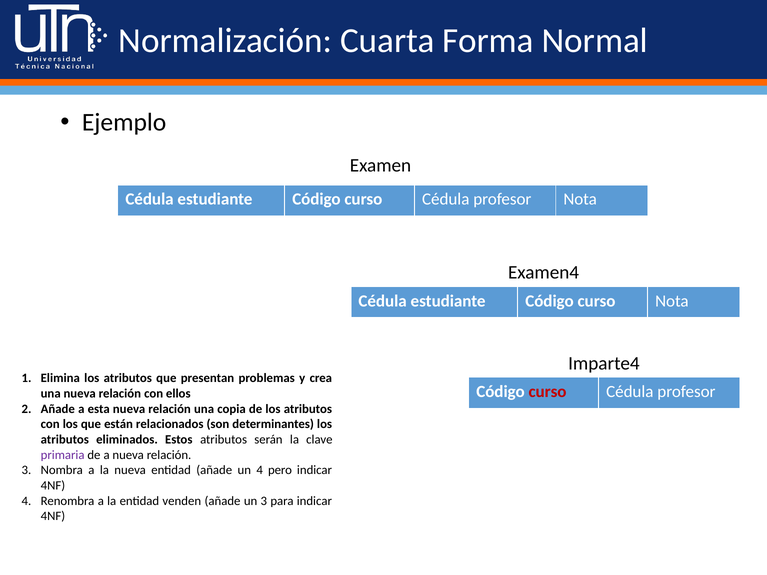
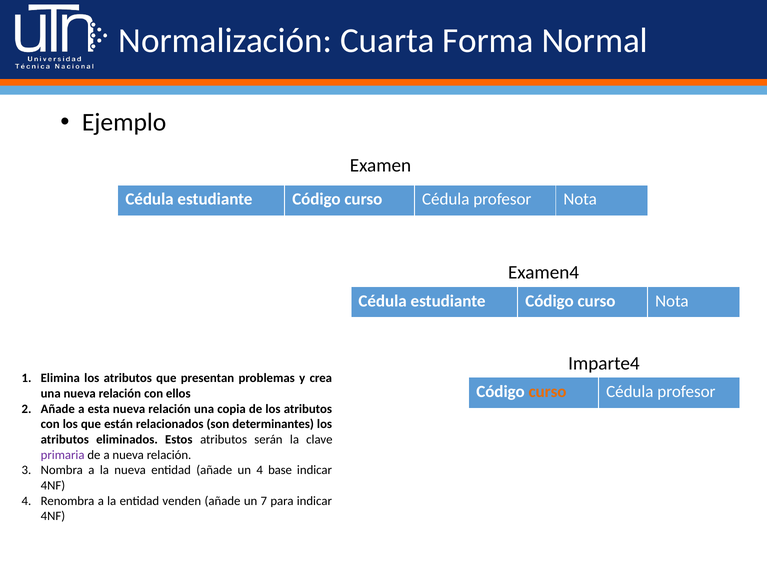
curso colour: red -> orange (548, 392)
pero: pero -> base (280, 470)
un 3: 3 -> 7 (264, 501)
